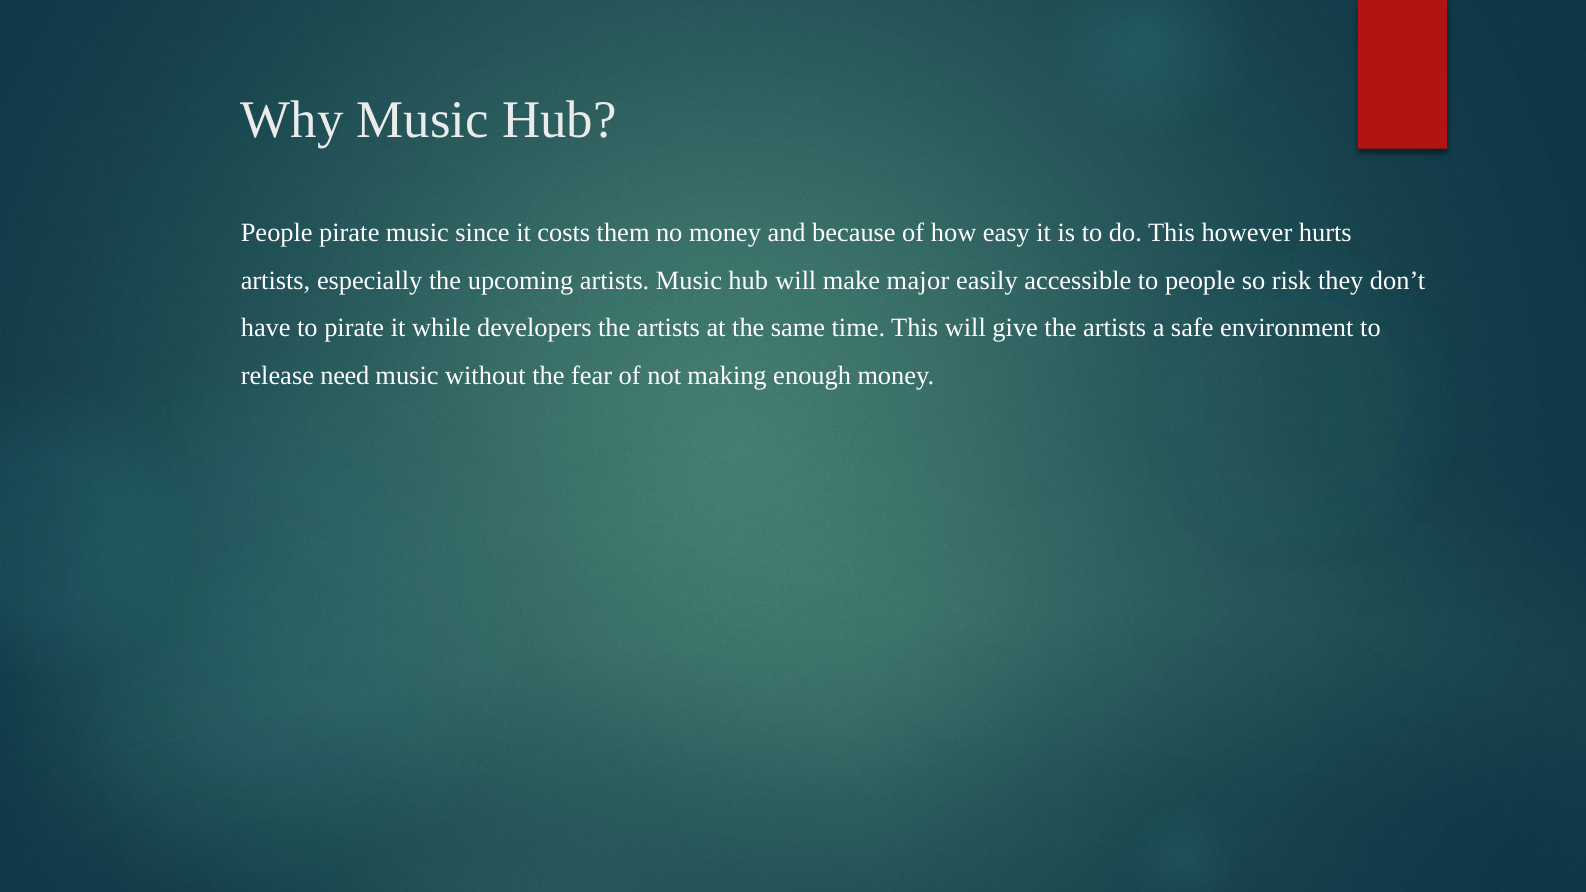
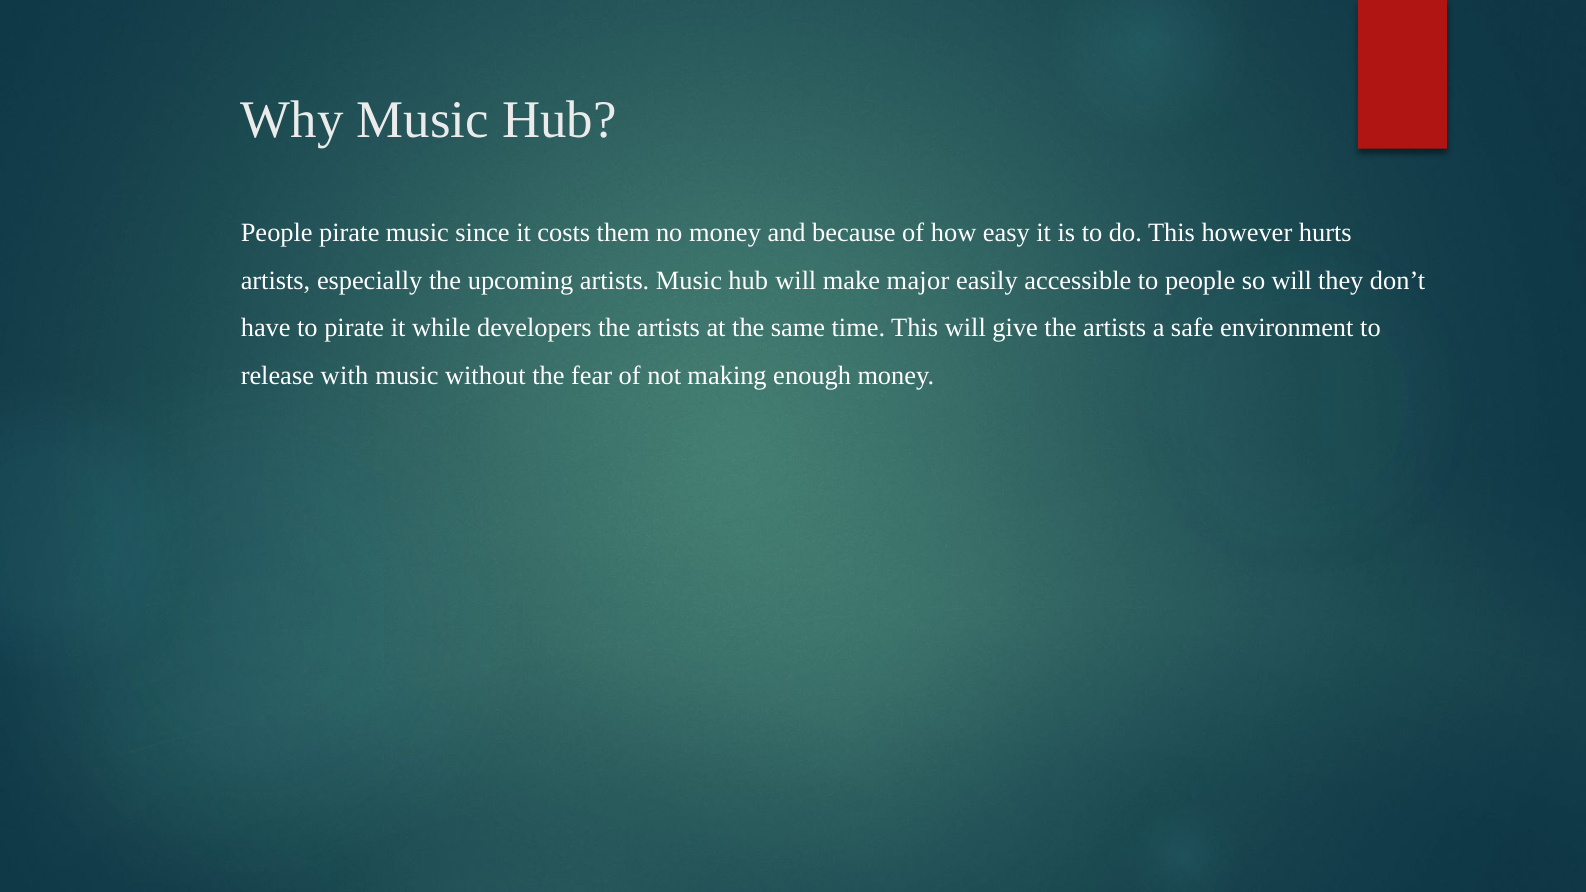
so risk: risk -> will (1292, 280)
need: need -> with (345, 376)
